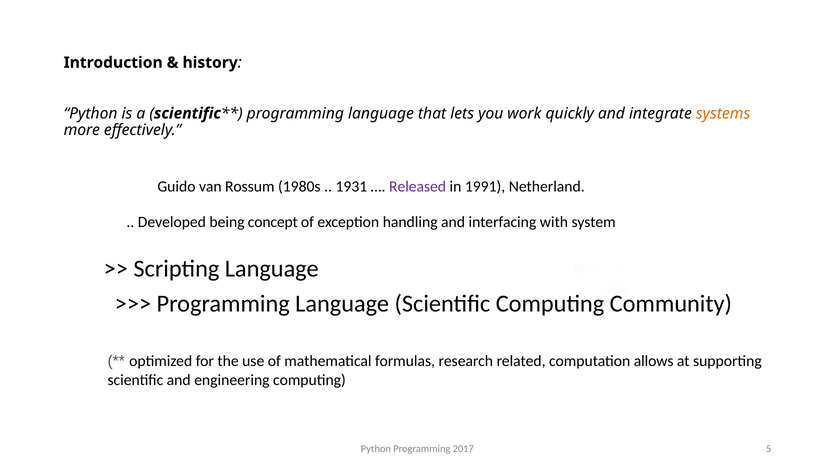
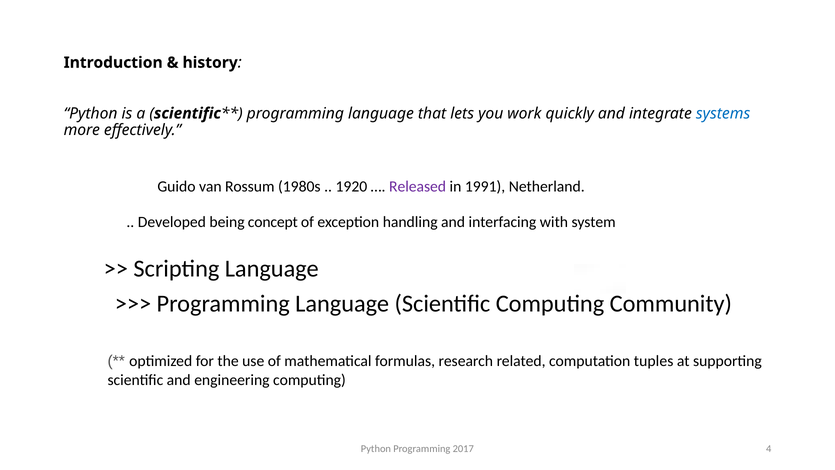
systems colour: orange -> blue (723, 113)
1931: 1931 -> 1920 (351, 186)
allows: allows -> tuples (654, 361)
5: 5 -> 4 (769, 448)
